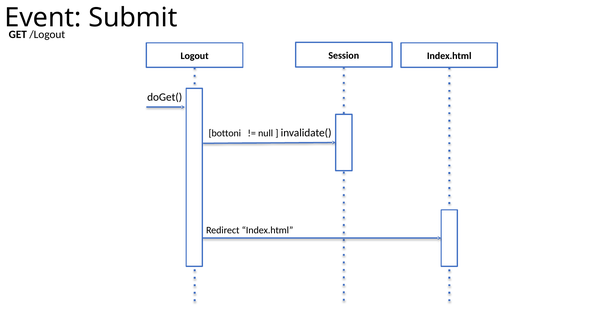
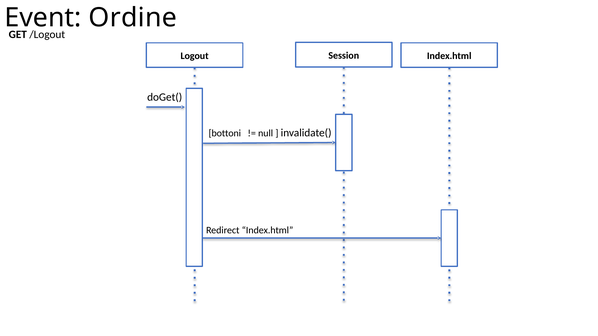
Submit: Submit -> Ordine (133, 18)
